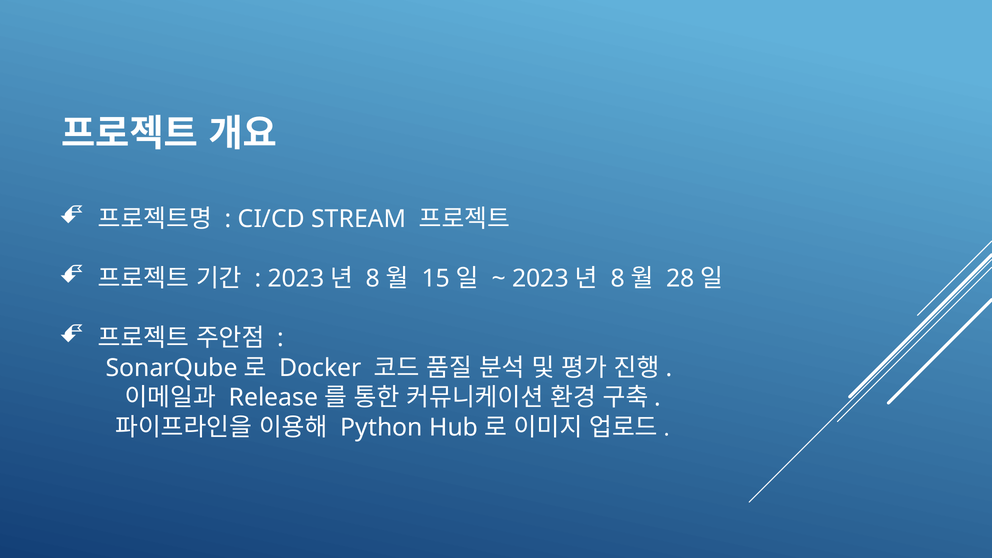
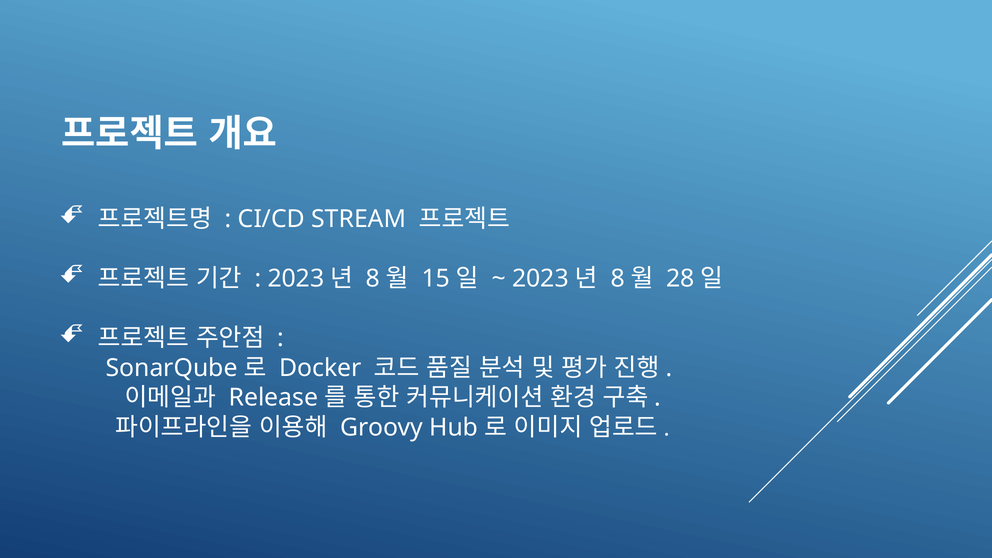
Python: Python -> Groovy (382, 428)
